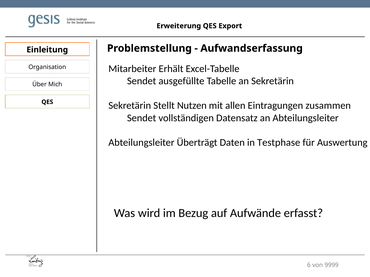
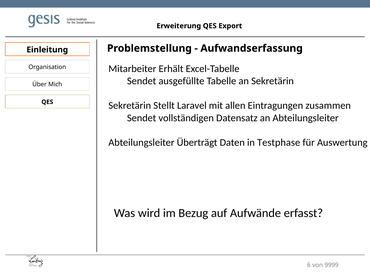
Nutzen: Nutzen -> Laravel (192, 106)
